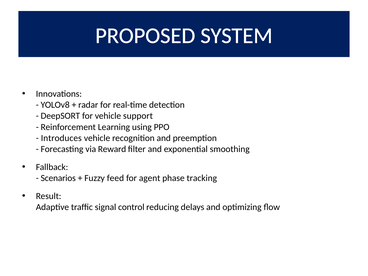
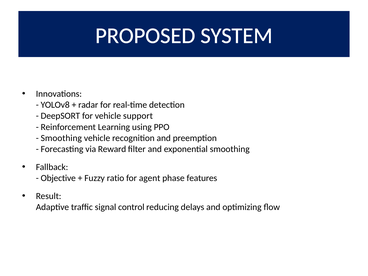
Introduces: Introduces -> Smoothing (61, 138)
Scenarios: Scenarios -> Objective (58, 178)
feed: feed -> ratio (116, 178)
tracking: tracking -> features (202, 178)
